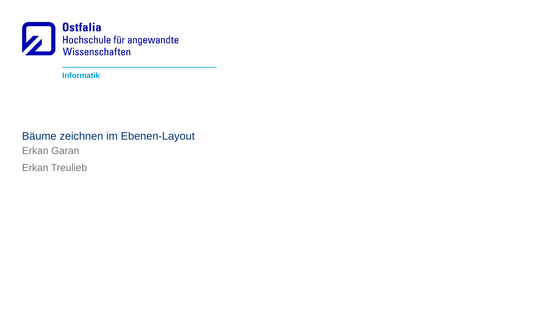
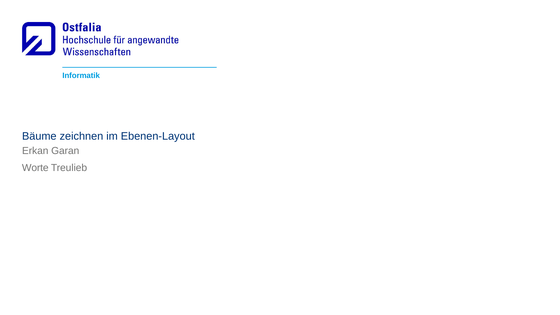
Erkan: Erkan -> Worte (35, 168)
